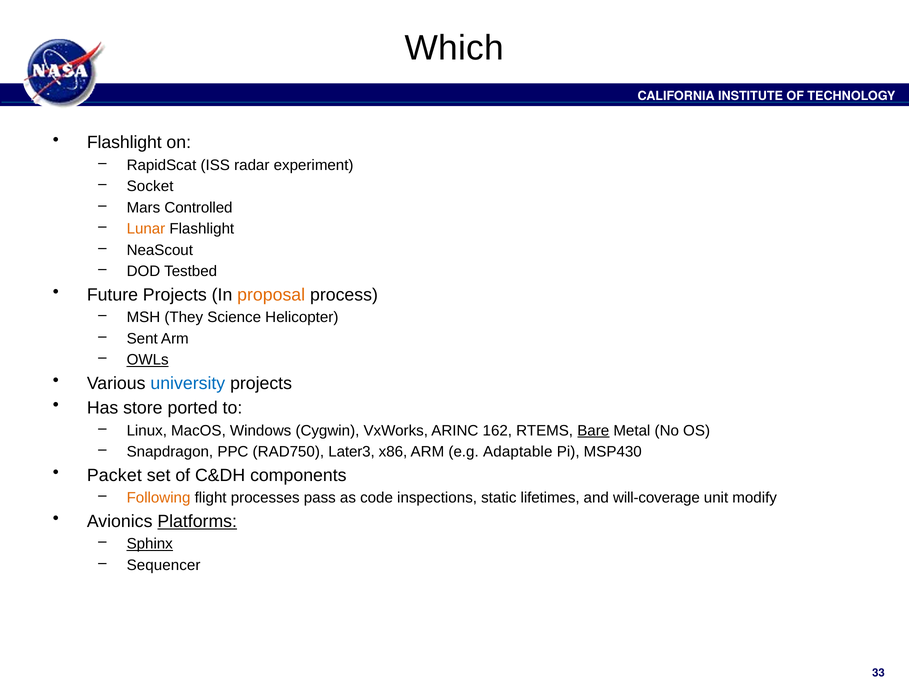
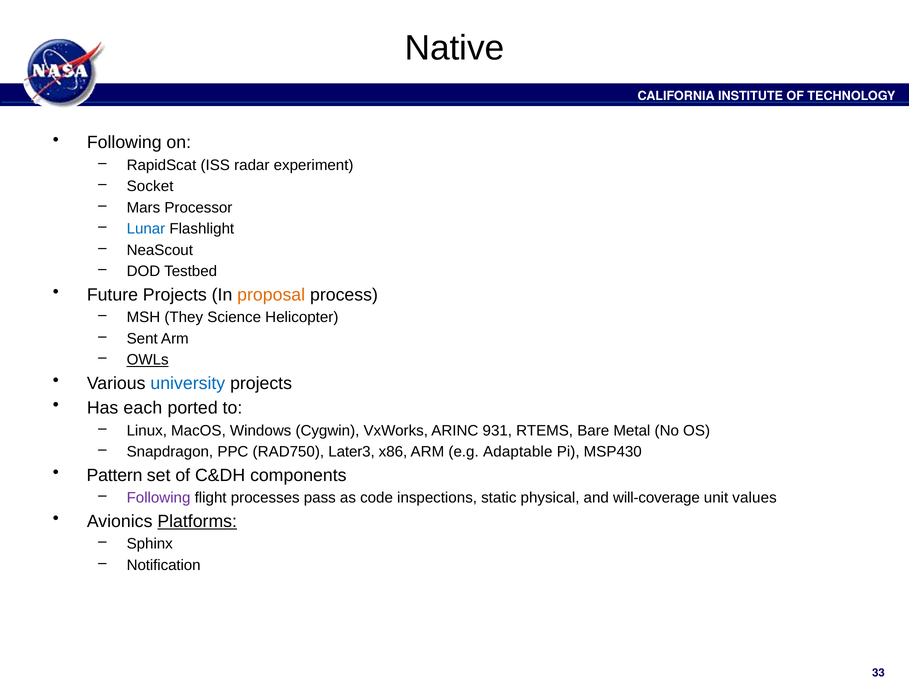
Which: Which -> Native (455, 48)
Flashlight: Flashlight -> Following (124, 143)
Controlled: Controlled -> Processor (198, 208)
Lunar colour: orange -> blue (146, 229)
store: store -> each (143, 408)
162: 162 -> 931 (497, 430)
Bare underline: present -> none (593, 430)
Packet: Packet -> Pattern (115, 475)
Following colour: orange -> purple (159, 498)
lifetimes: lifetimes -> physical (550, 498)
modify: modify -> values (755, 498)
Sphinx underline: present -> none (150, 544)
Sequencer: Sequencer -> Notification (164, 565)
